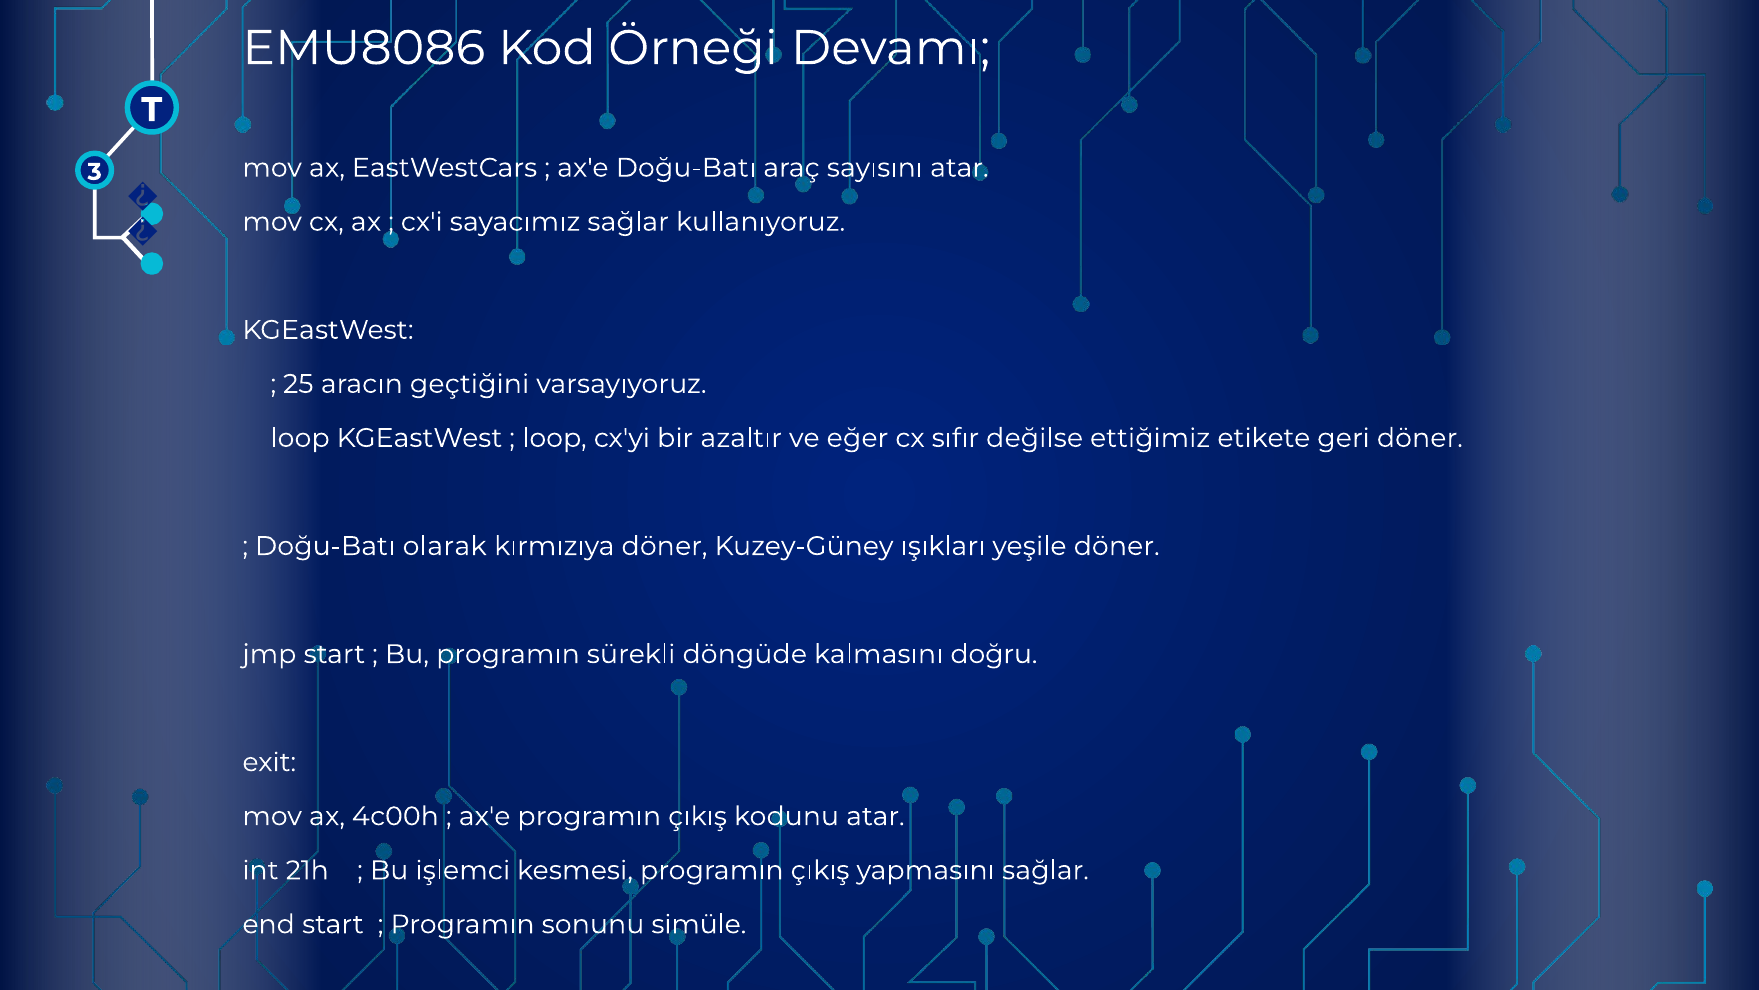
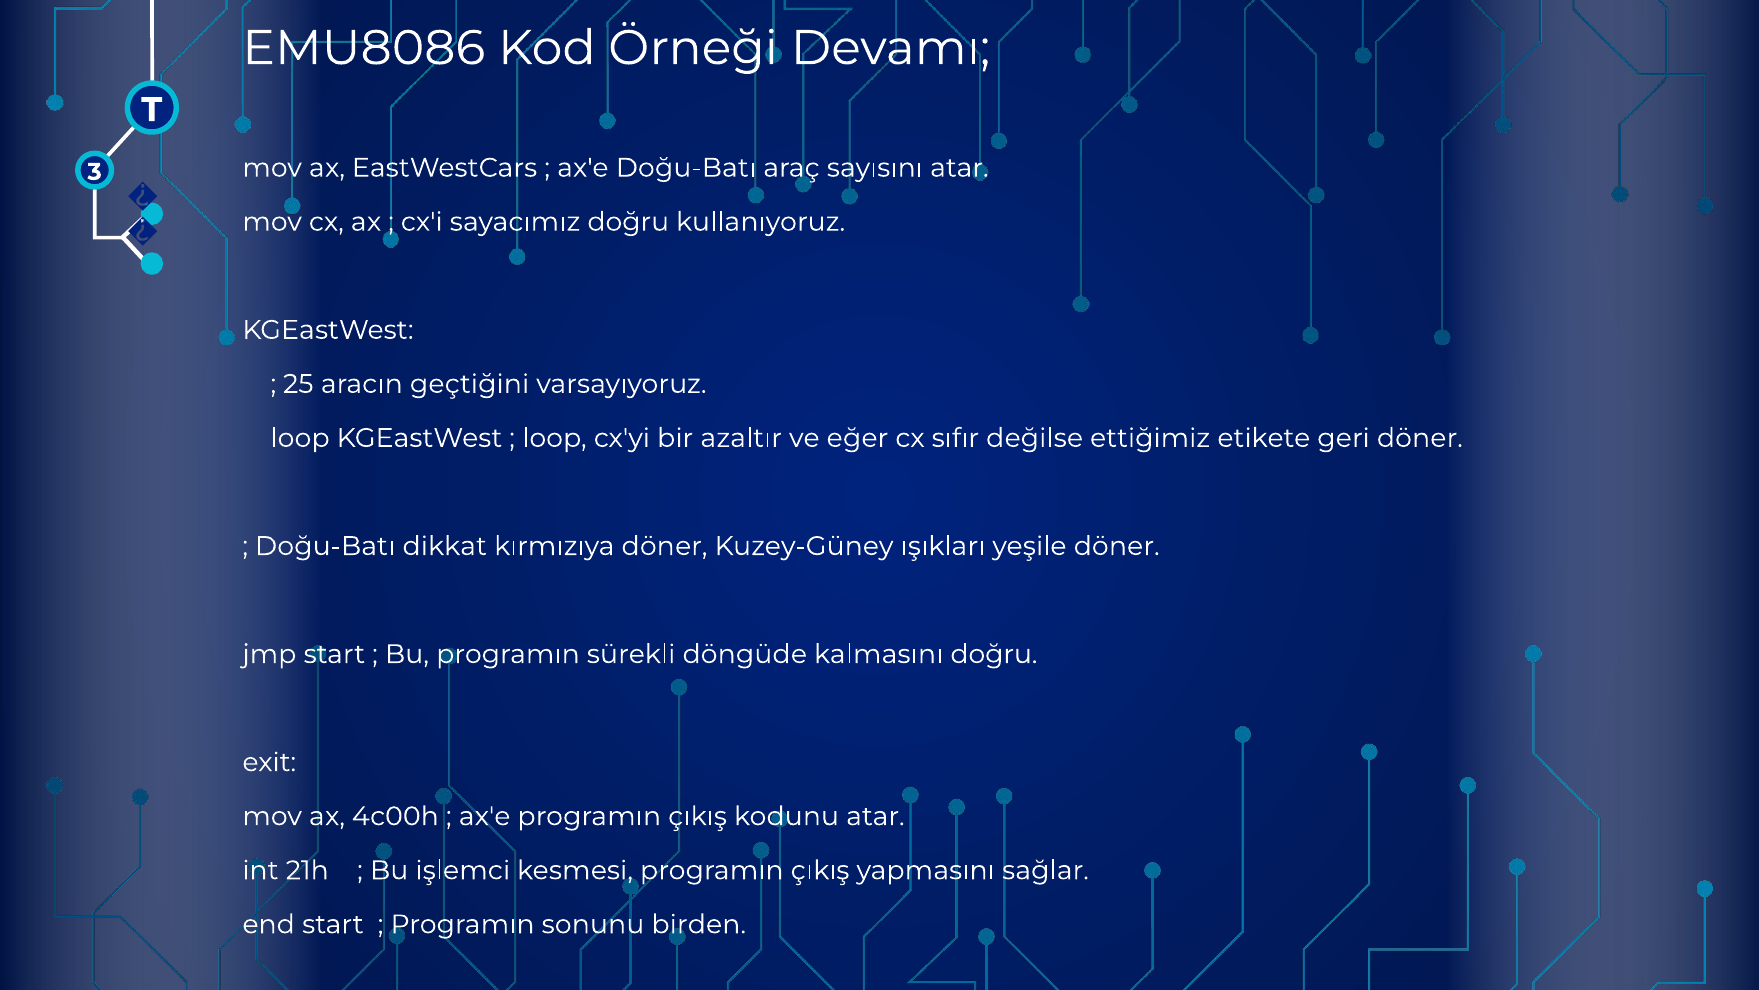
sayacımız sağlar: sağlar -> doğru (628, 222)
olarak: olarak -> dikkat (445, 546)
simüle: simüle -> birden (699, 924)
